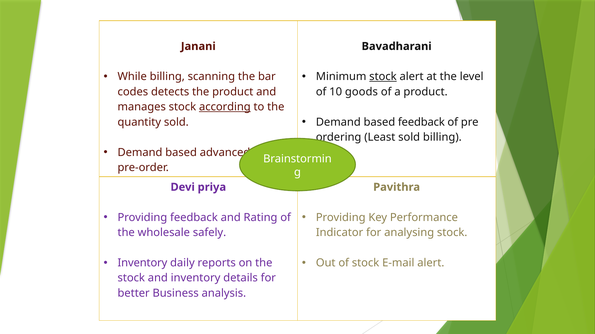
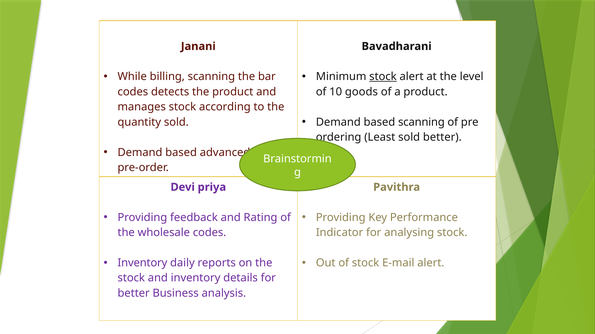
according underline: present -> none (225, 107)
based feedback: feedback -> scanning (421, 122)
sold billing: billing -> better (442, 137)
wholesale safely: safely -> codes (210, 233)
